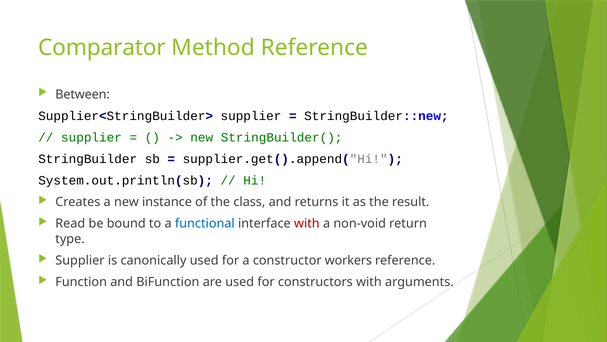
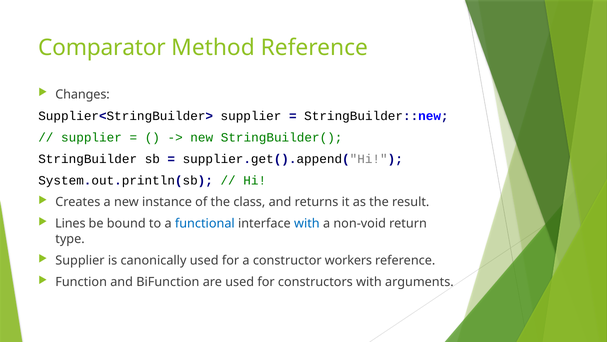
Between: Between -> Changes (83, 94)
Read: Read -> Lines (70, 223)
with colour: red -> blue (307, 223)
